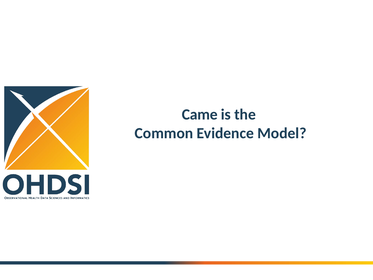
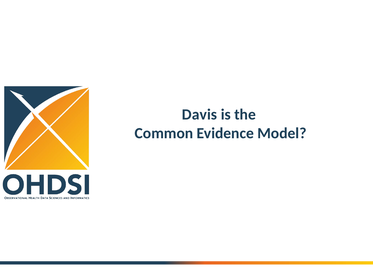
Came: Came -> Davis (200, 114)
